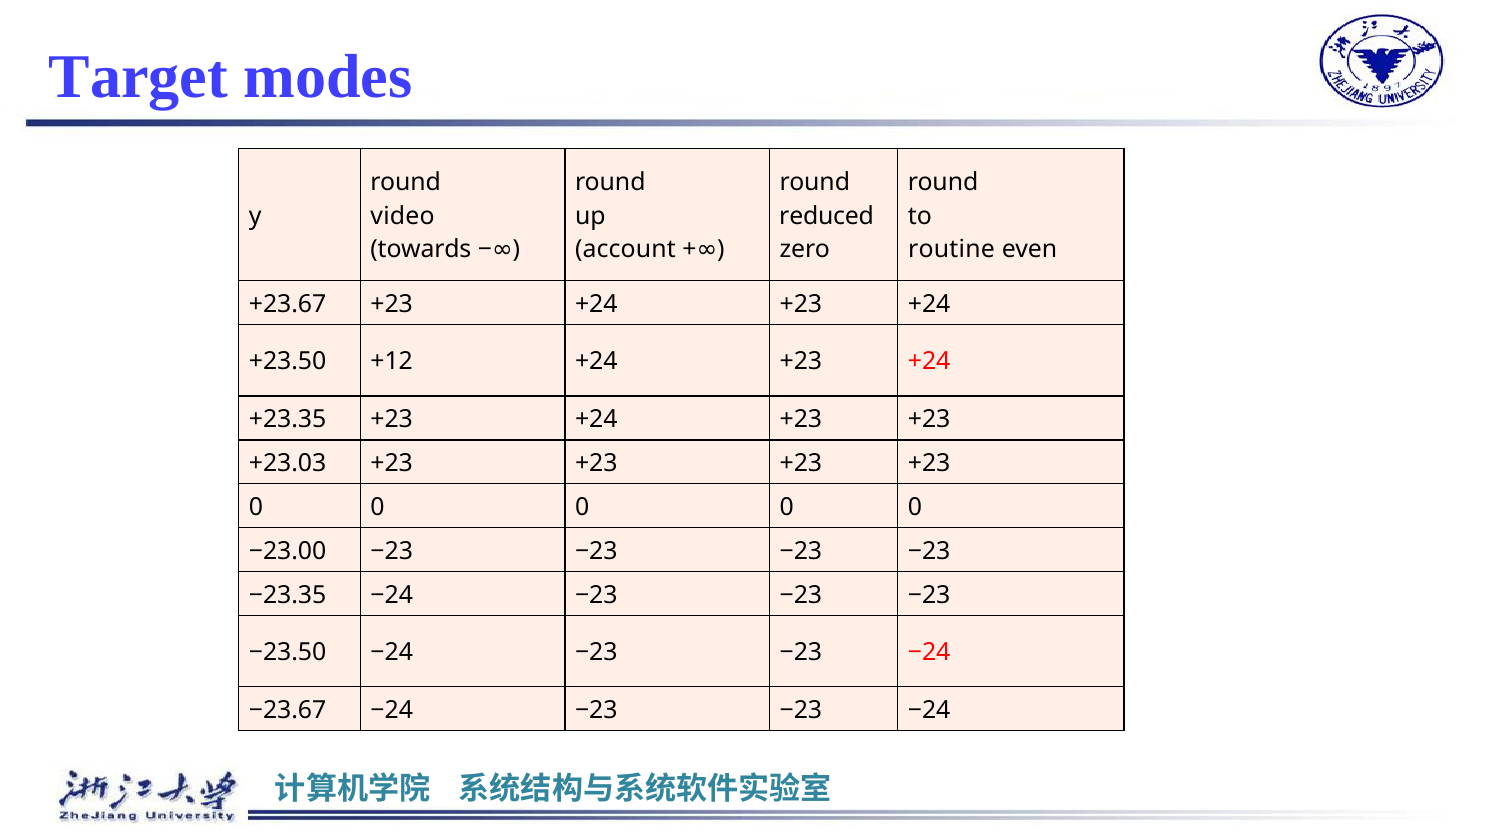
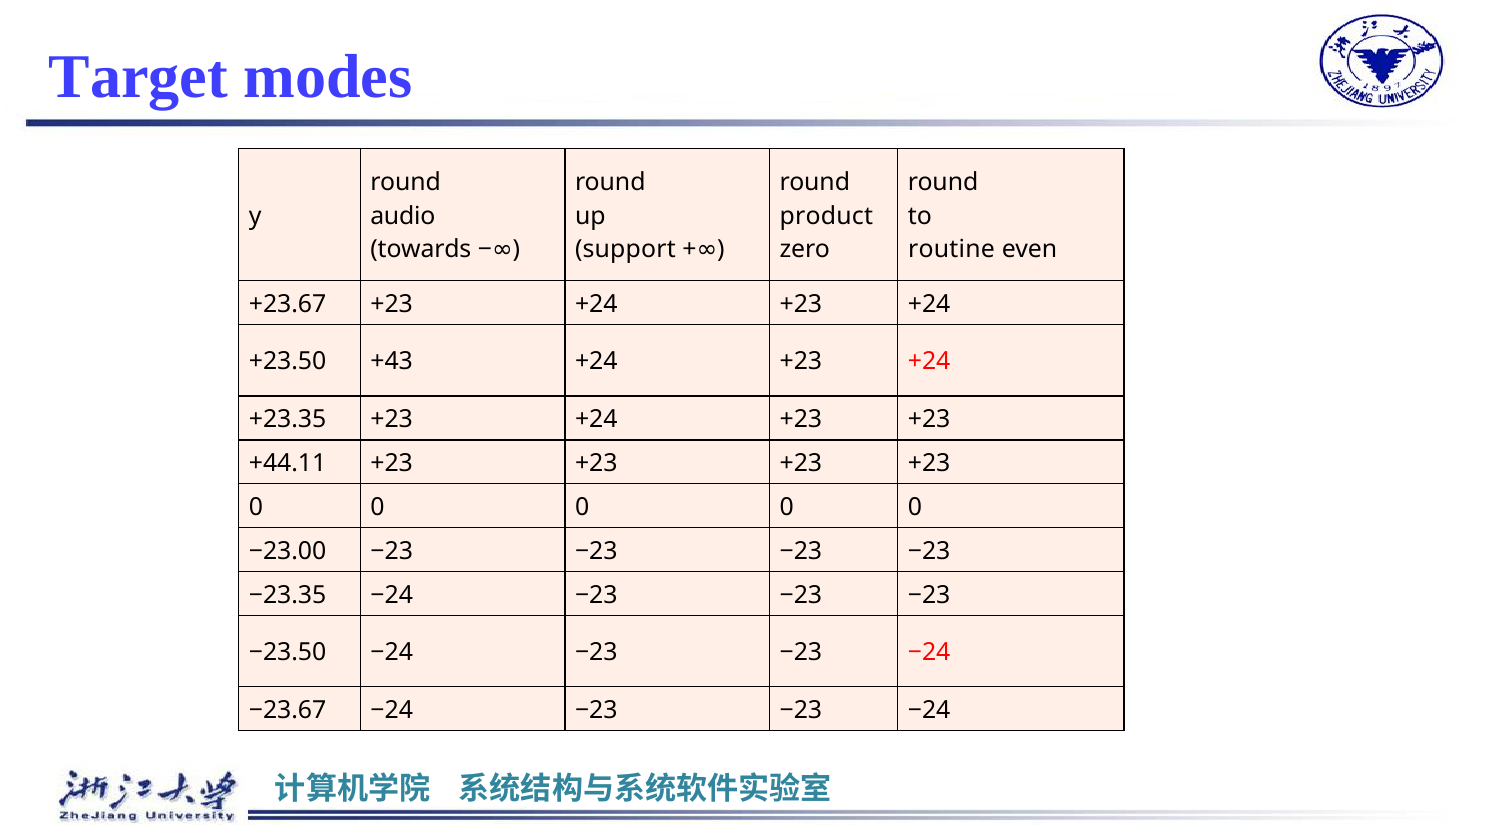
video: video -> audio (403, 216)
reduced: reduced -> product (826, 216)
account: account -> support (625, 250)
+12: +12 -> +43 (392, 362)
+23.03: +23.03 -> +44.11 (288, 463)
